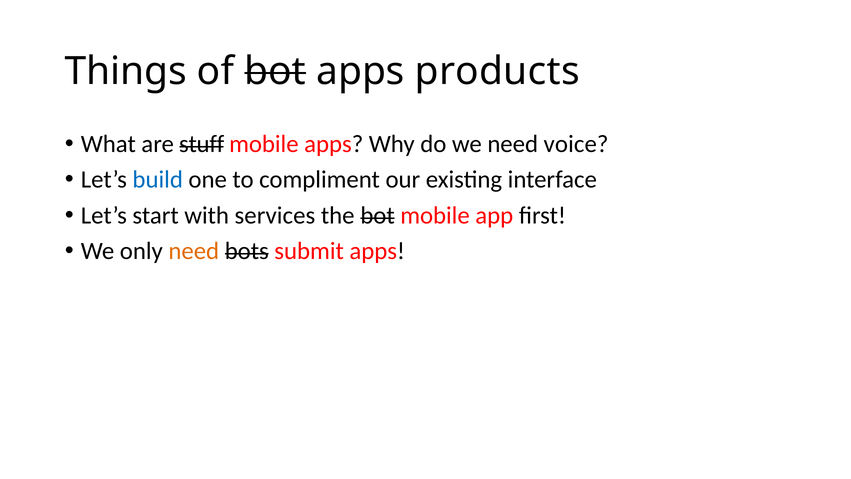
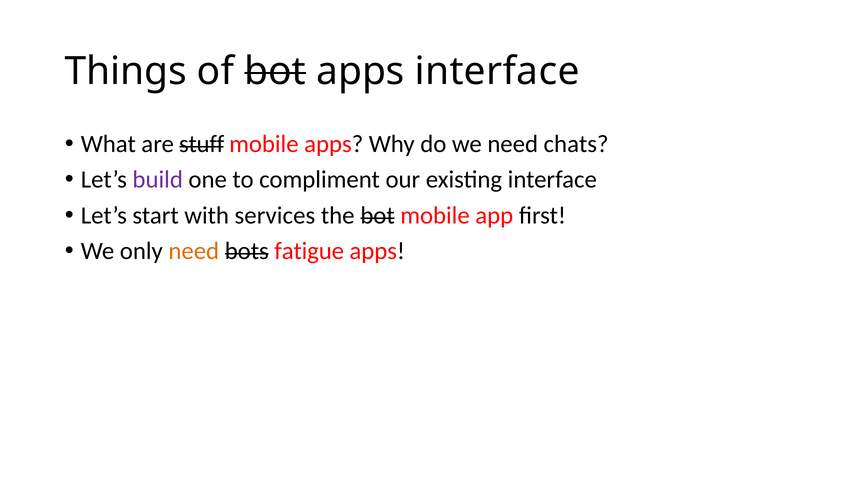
apps products: products -> interface (497, 71)
voice: voice -> chats (576, 144)
build colour: blue -> purple (158, 180)
submit: submit -> fatigue (309, 251)
